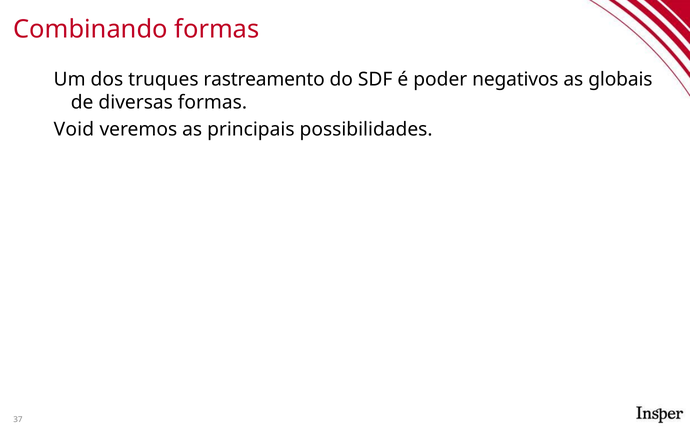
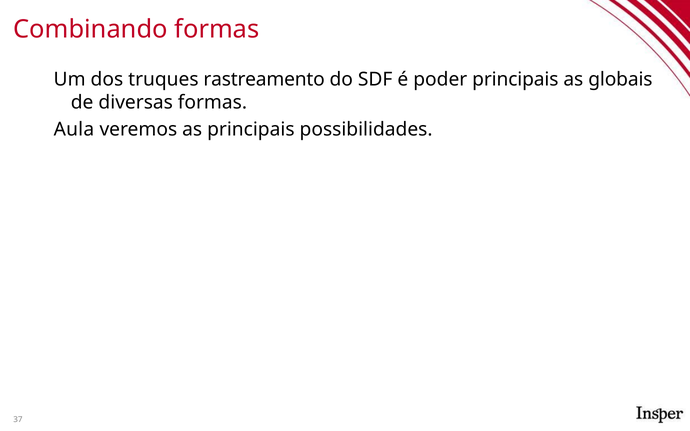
poder negativos: negativos -> principais (515, 80)
Void: Void -> Aula (74, 129)
